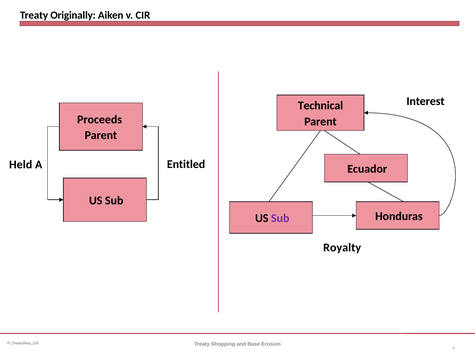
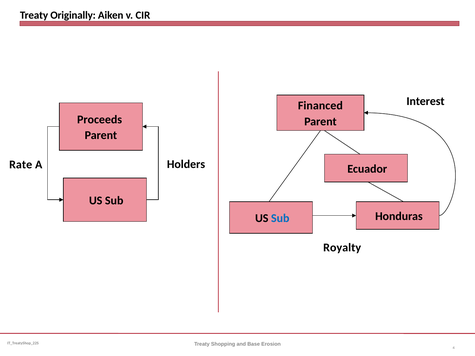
Technical: Technical -> Financed (320, 106)
Entitled: Entitled -> Holders (186, 164)
Held: Held -> Rate (21, 165)
Sub colour: purple -> blue (280, 219)
